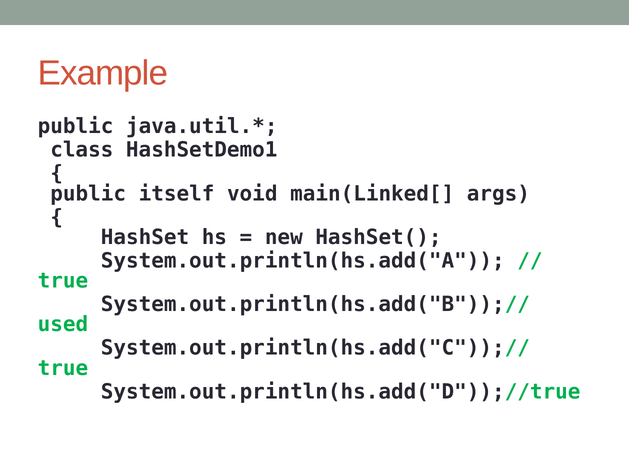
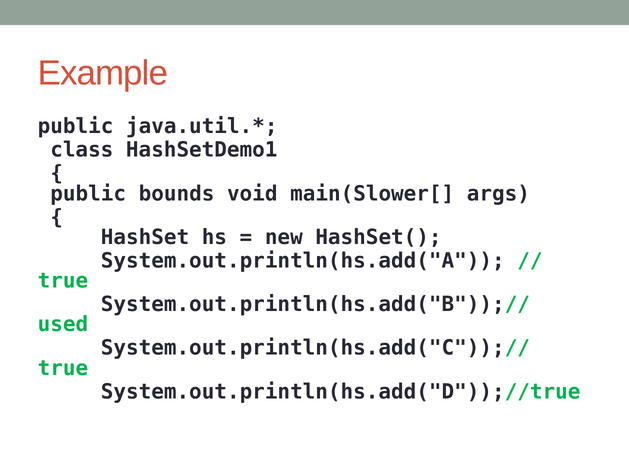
itself: itself -> bounds (177, 194)
main(Linked[: main(Linked[ -> main(Slower[ (372, 194)
